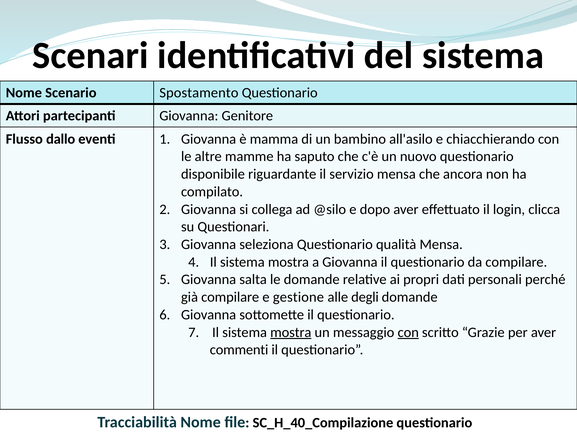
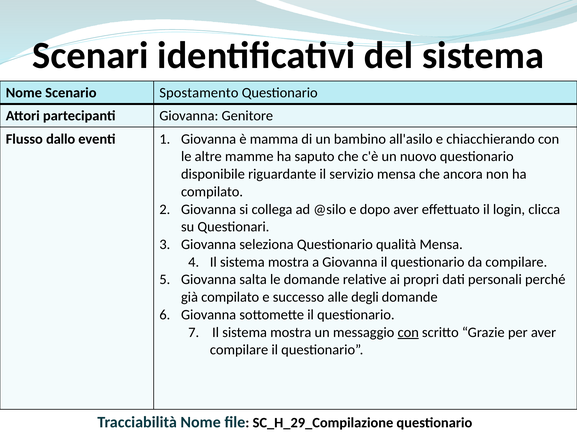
già compilare: compilare -> compilato (230, 298)
gestione: gestione -> successo (298, 298)
mostra underline: present -> none (291, 333)
commenti: commenti -> compilare (239, 350)
SC_H_40_Compilazione: SC_H_40_Compilazione -> SC_H_29_Compilazione (323, 424)
